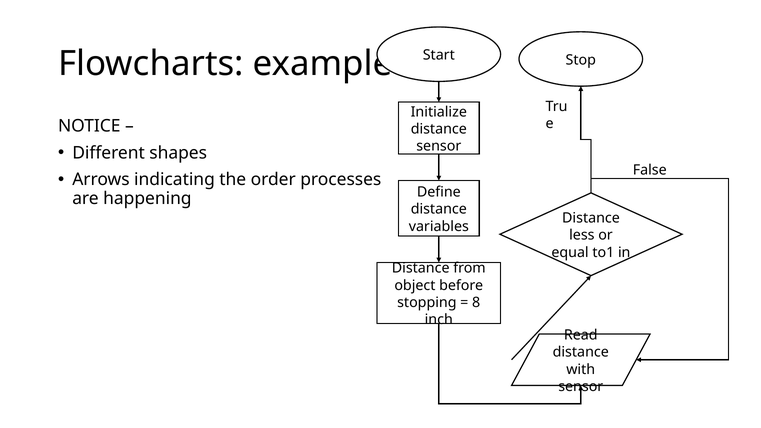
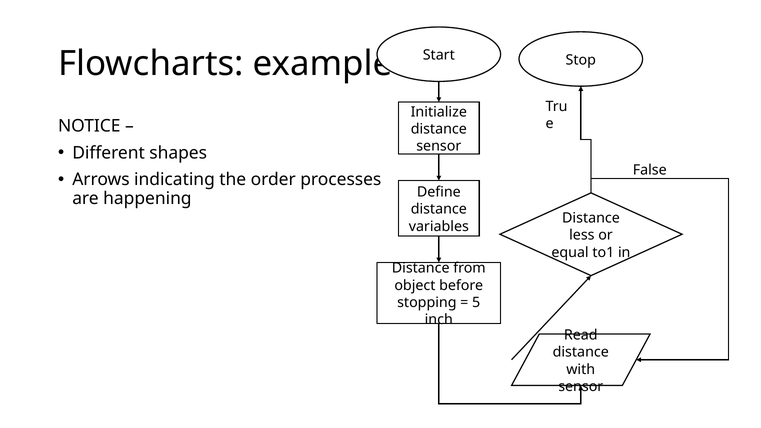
8: 8 -> 5 (476, 303)
